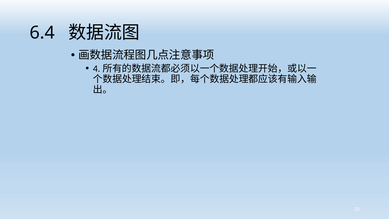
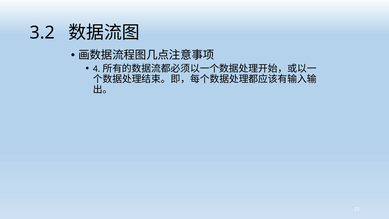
6.4: 6.4 -> 3.2 (42, 33)
